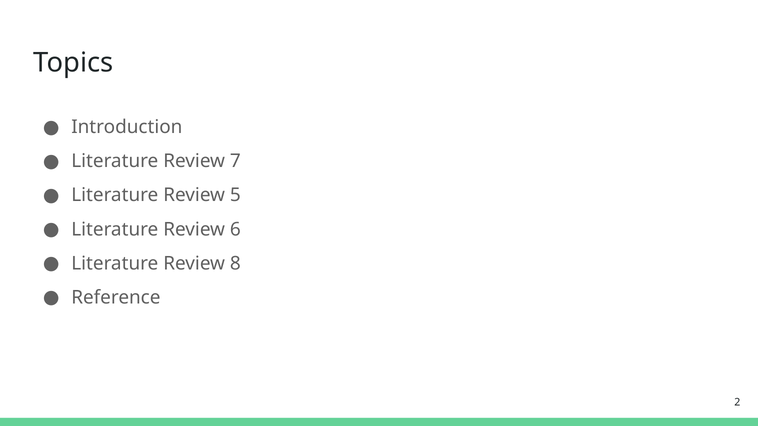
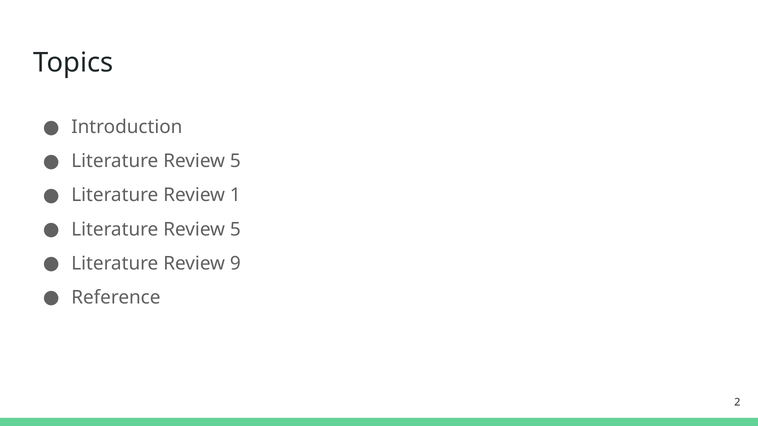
7: 7 -> 5 (235, 161)
5: 5 -> 1 (235, 195)
6: 6 -> 5 (235, 230)
8: 8 -> 9 (235, 264)
